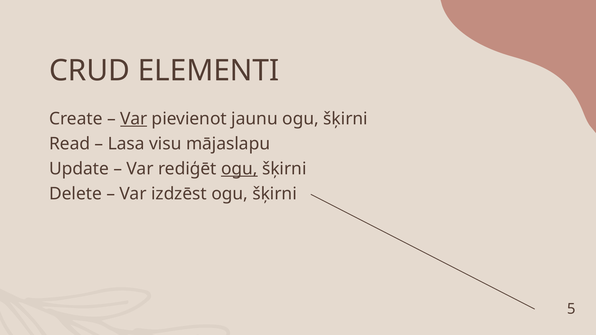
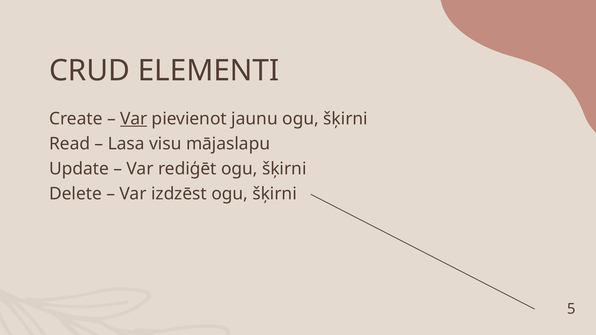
ogu underline: present -> none (239, 169)
